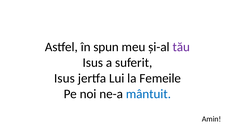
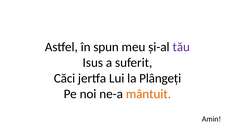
Isus: Isus -> Căci (65, 78)
Femeile: Femeile -> Plângeți (160, 78)
mântuit colour: blue -> orange (148, 94)
